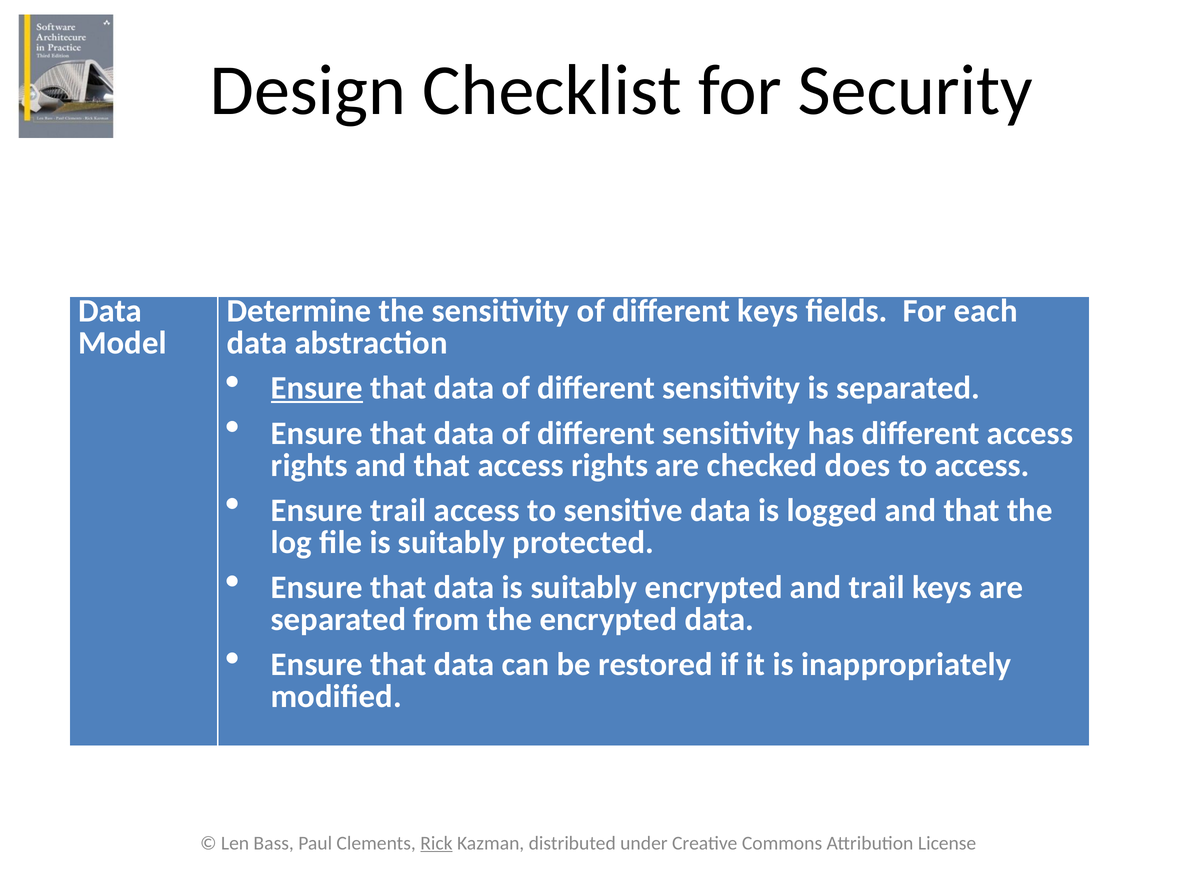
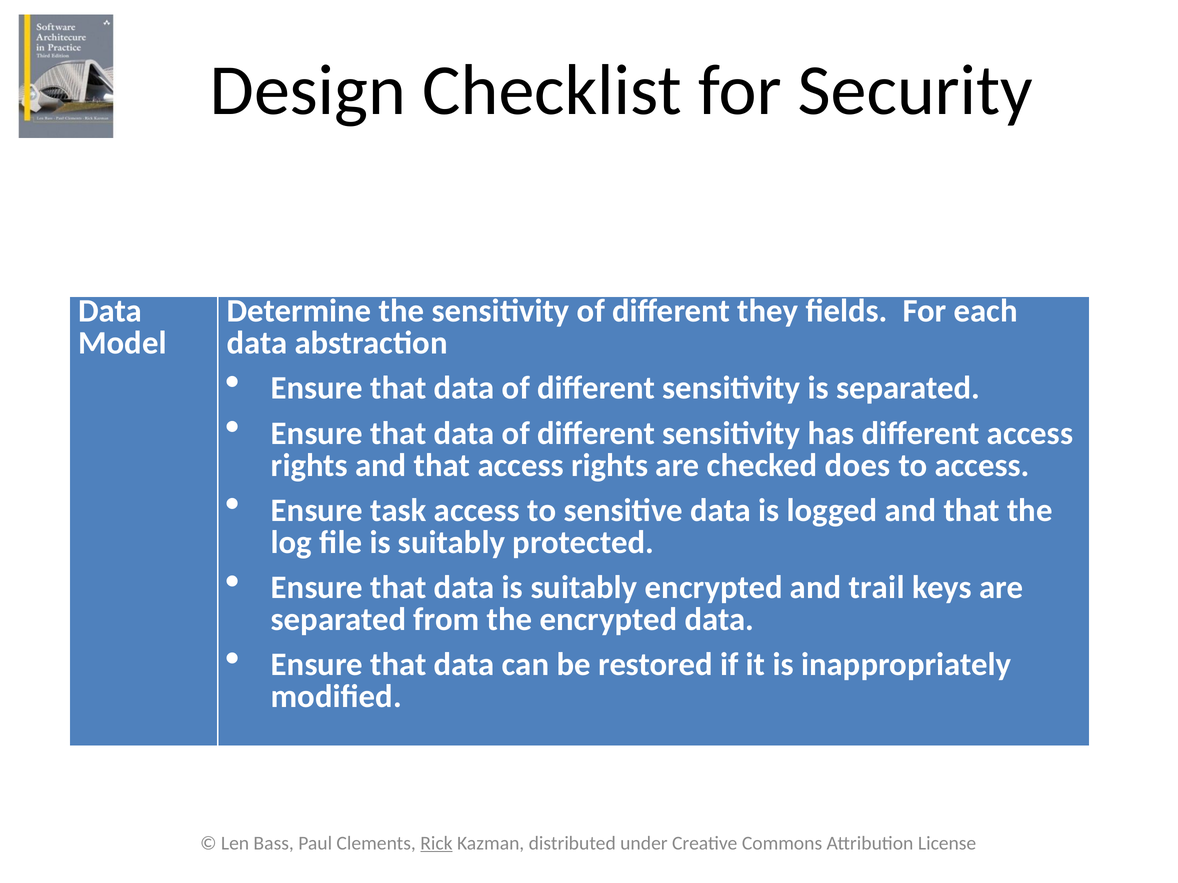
different keys: keys -> they (768, 311)
Ensure underline: present -> none (317, 388)
Ensure trail: trail -> task (398, 511)
